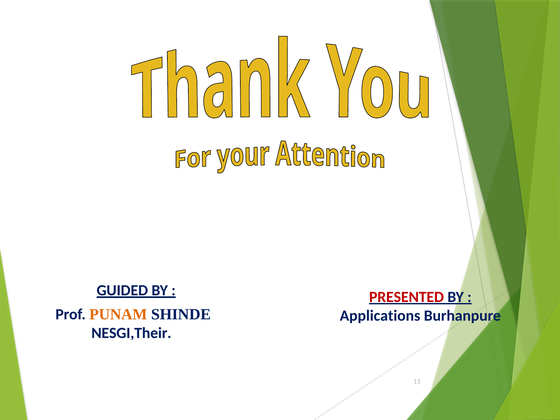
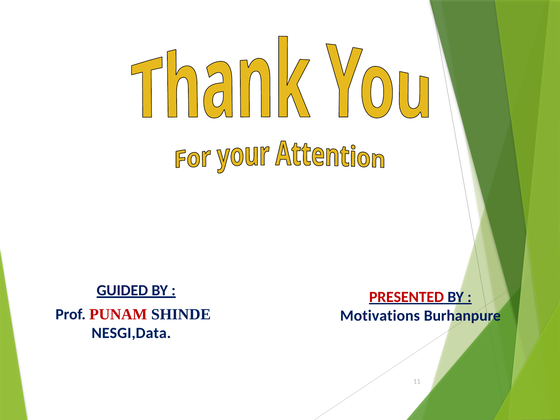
PUNAM colour: orange -> red (118, 314)
Applications: Applications -> Motivations (380, 316)
NESGI,Their: NESGI,Their -> NESGI,Data (131, 333)
